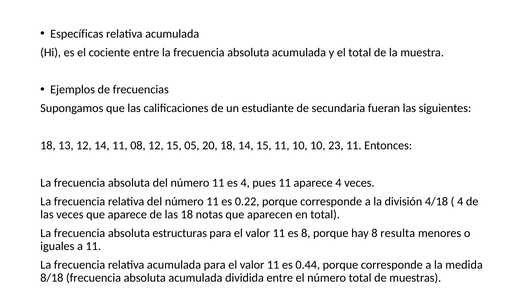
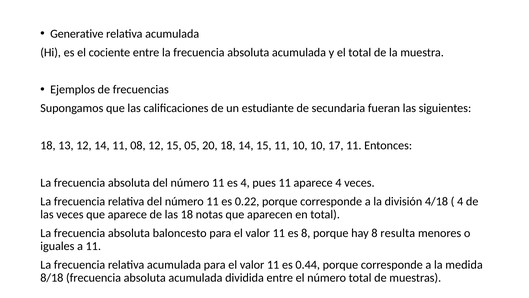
Específicas: Específicas -> Generative (77, 34)
23: 23 -> 17 (336, 145)
estructuras: estructuras -> baloncesto (180, 233)
